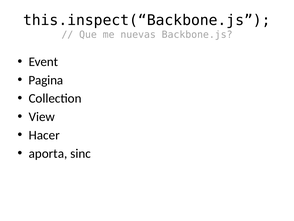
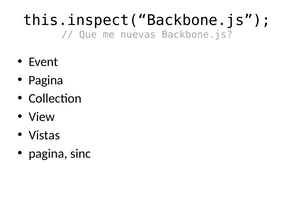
Hacer: Hacer -> Vistas (44, 135)
aporta: aporta -> pagina (48, 153)
